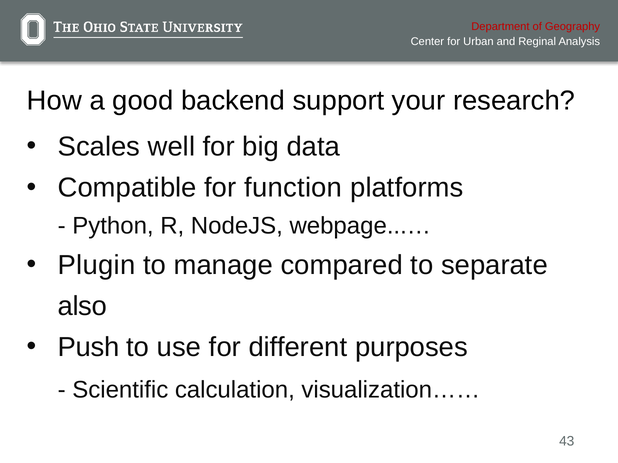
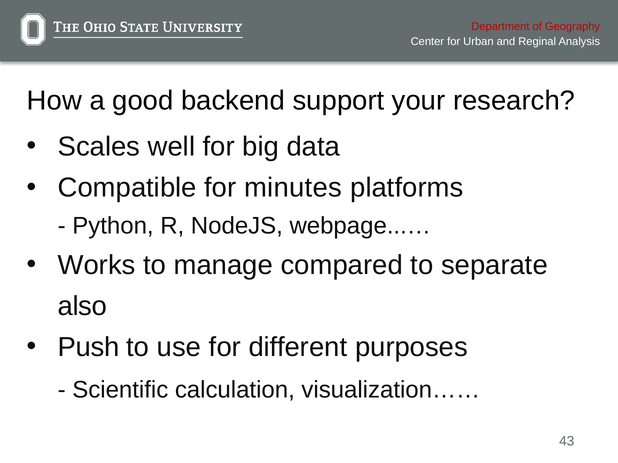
function: function -> minutes (293, 188)
Plugin: Plugin -> Works (97, 265)
